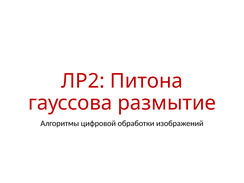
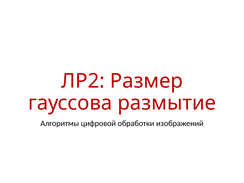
Питона: Питона -> Размер (146, 81)
